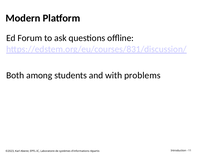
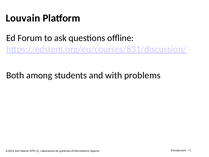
Modern: Modern -> Louvain (23, 18)
